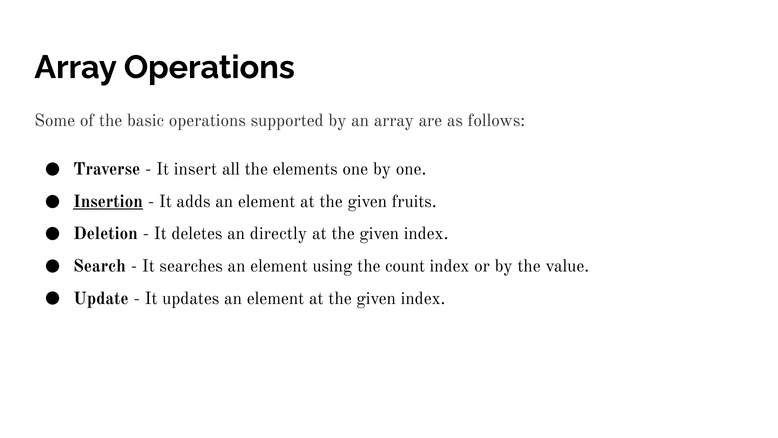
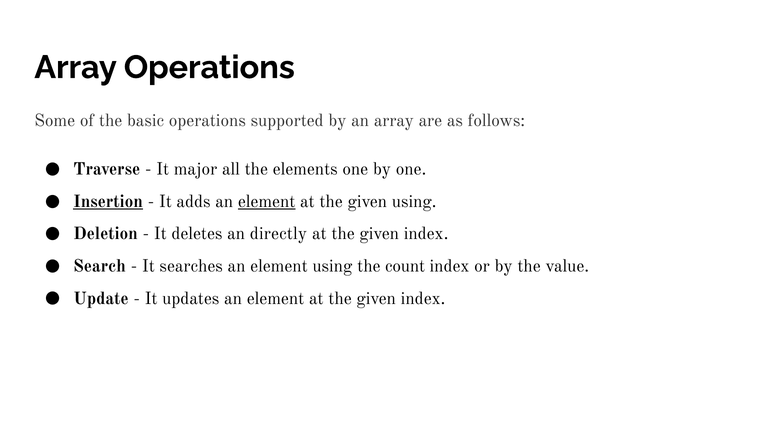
insert: insert -> major (195, 169)
element underline: none -> present (267, 201)
given fruits: fruits -> using (414, 201)
